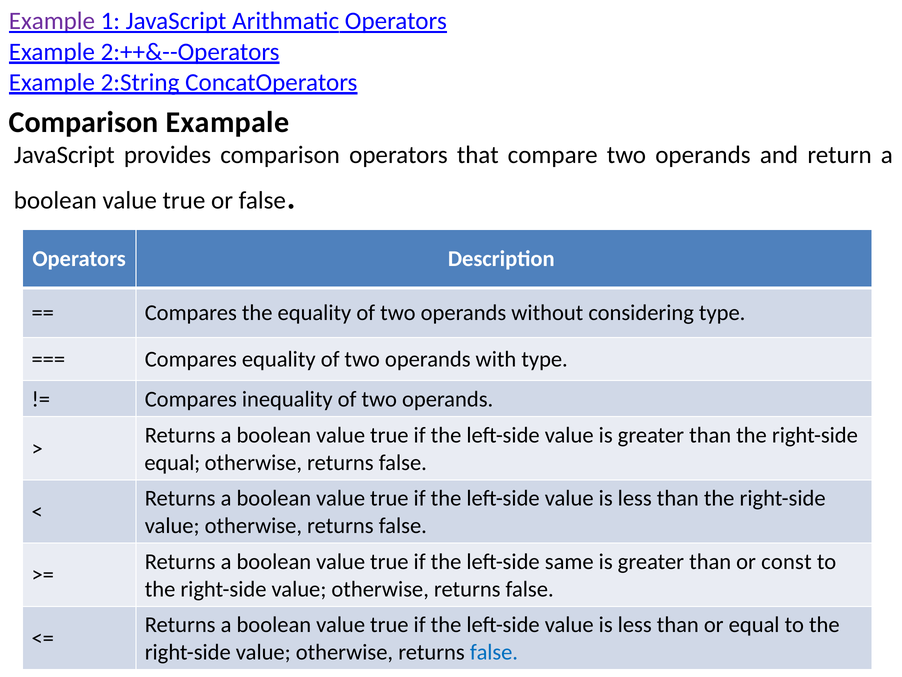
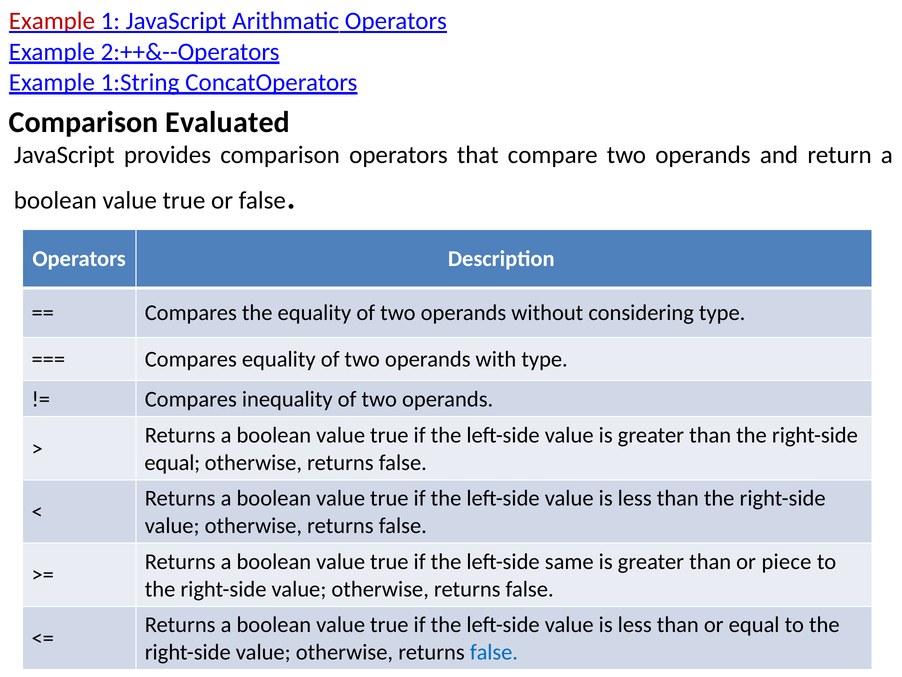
Example colour: purple -> red (52, 21)
2:String: 2:String -> 1:String (140, 83)
Exampale: Exampale -> Evaluated (228, 122)
const: const -> piece (786, 561)
